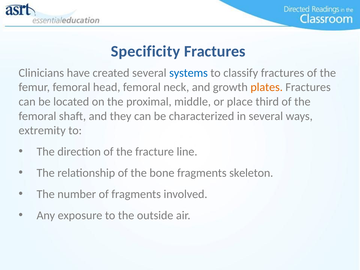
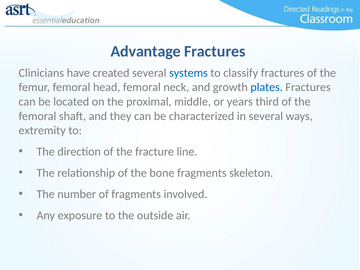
Specificity: Specificity -> Advantage (146, 51)
plates colour: orange -> blue (267, 87)
place: place -> years (240, 102)
